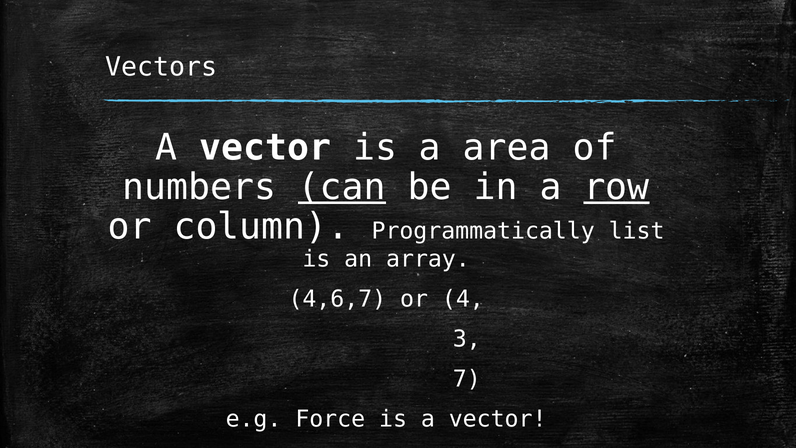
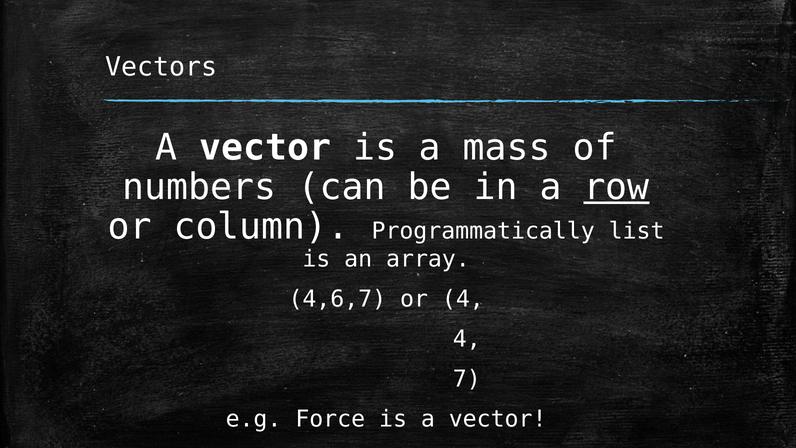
area: area -> mass (507, 148)
can underline: present -> none (342, 187)
3: 3 -> 4 (467, 339)
